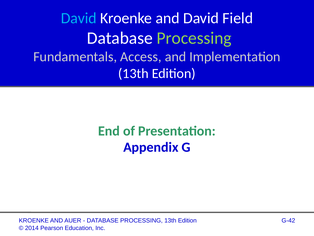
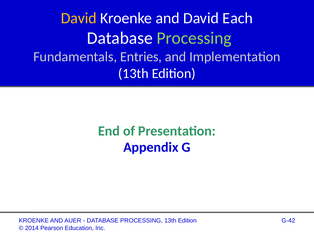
David colour: light blue -> yellow (79, 18)
Field: Field -> Each (238, 18)
Access: Access -> Entries (141, 57)
